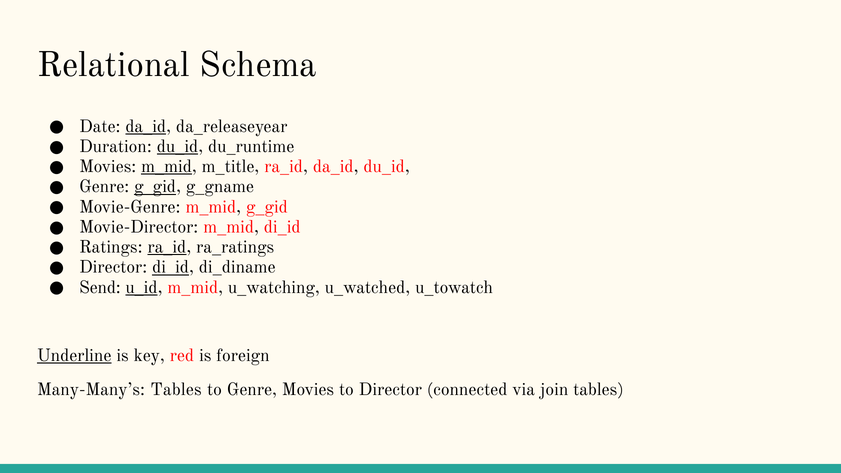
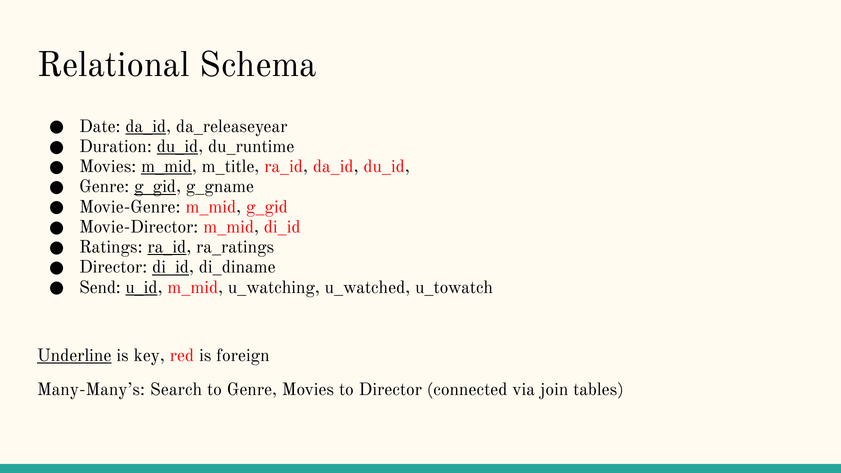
Many-Many’s Tables: Tables -> Search (176, 390)
